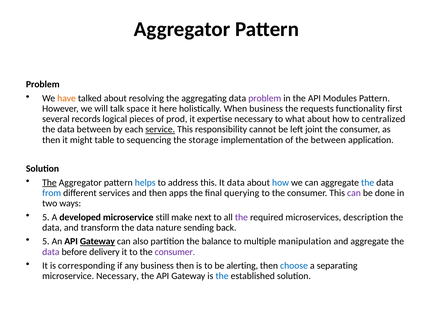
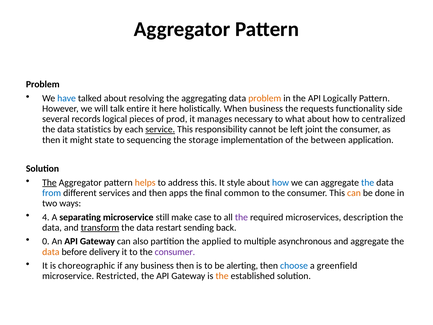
have colour: orange -> blue (67, 98)
problem colour: purple -> orange (265, 98)
Modules: Modules -> Logically (340, 98)
space: space -> entire (138, 109)
first: first -> side (395, 109)
expertise: expertise -> manages (215, 119)
data between: between -> statistics (94, 129)
table: table -> state (104, 140)
helps colour: blue -> orange (145, 182)
It data: data -> style (236, 182)
querying: querying -> common (242, 193)
can colour: purple -> orange (354, 193)
5: 5 -> 4 (46, 217)
developed: developed -> separating (80, 217)
next: next -> case (203, 217)
transform underline: none -> present (100, 227)
nature: nature -> restart (169, 227)
5: 5 -> 0 (46, 241)
Gateway underline: present -> none (97, 241)
balance: balance -> applied (216, 241)
manipulation: manipulation -> asynchronous (305, 241)
data colour: purple -> orange (51, 252)
corresponding: corresponding -> choreographic (87, 265)
separating: separating -> greenfield (337, 265)
microservice Necessary: Necessary -> Restricted (118, 276)
the colour: blue -> orange (222, 276)
